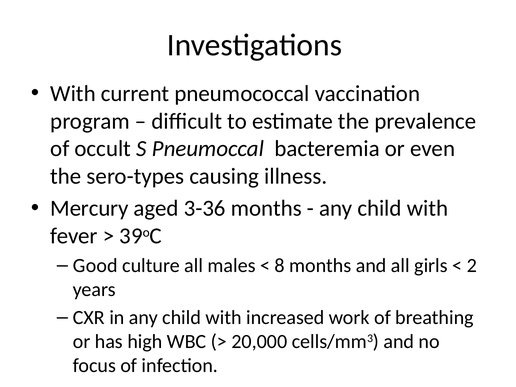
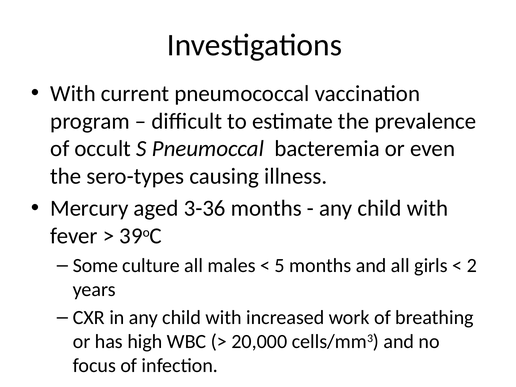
Good: Good -> Some (95, 266)
8: 8 -> 5 (280, 266)
